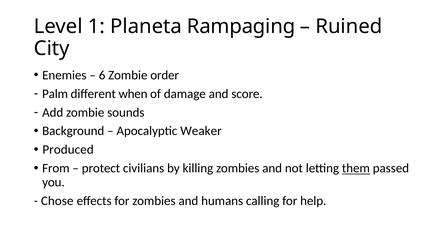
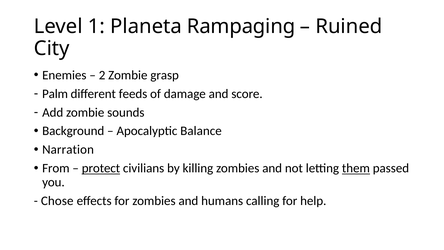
6: 6 -> 2 (102, 75)
order: order -> grasp (165, 75)
when: when -> feeds (133, 94)
Weaker: Weaker -> Balance (201, 131)
Produced: Produced -> Narration (68, 150)
protect underline: none -> present (101, 168)
